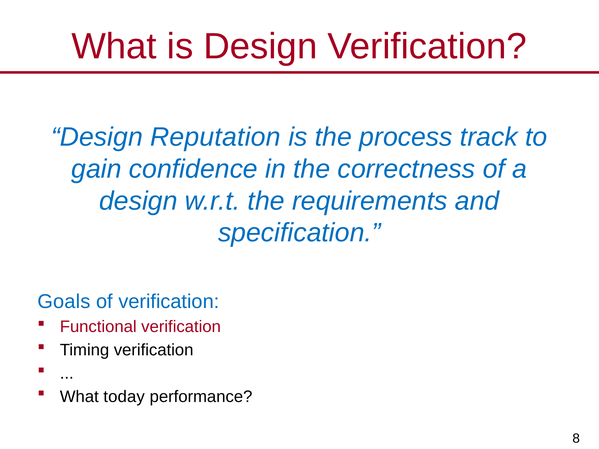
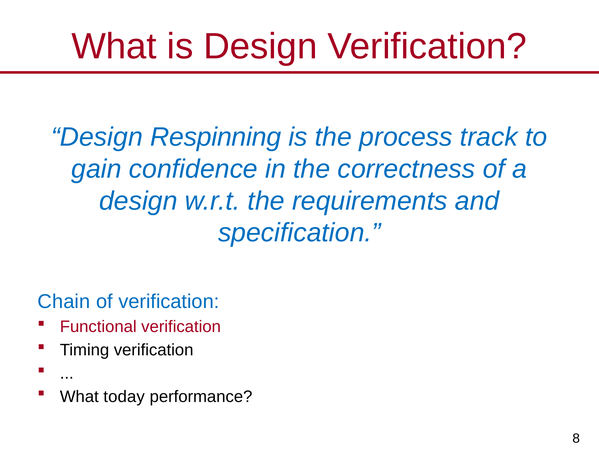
Reputation: Reputation -> Respinning (216, 137)
Goals: Goals -> Chain (64, 302)
